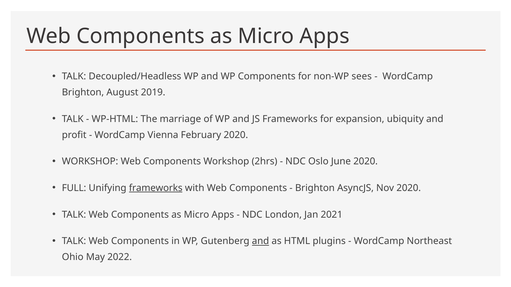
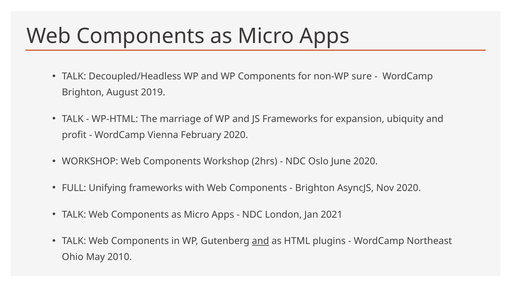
sees: sees -> sure (362, 77)
frameworks underline: present -> none (156, 188)
2022: 2022 -> 2010 (120, 257)
